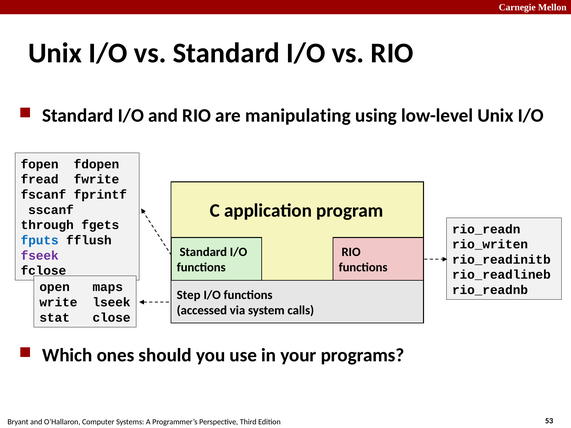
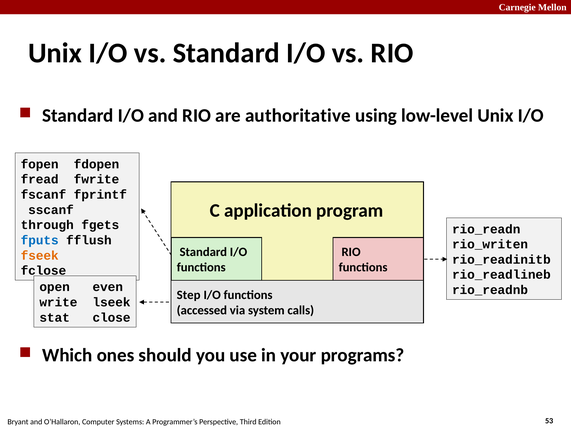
manipulating: manipulating -> authoritative (298, 116)
fseek colour: purple -> orange (40, 256)
maps: maps -> even (108, 287)
